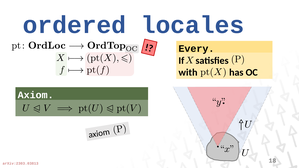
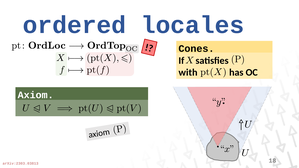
Every: Every -> Cones (196, 49)
